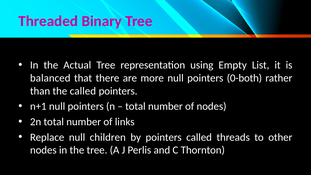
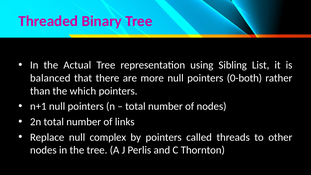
Empty: Empty -> Sibling (233, 65)
the called: called -> which (83, 91)
children: children -> complex (108, 137)
